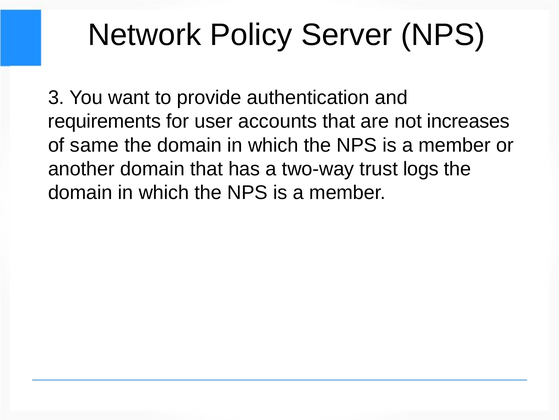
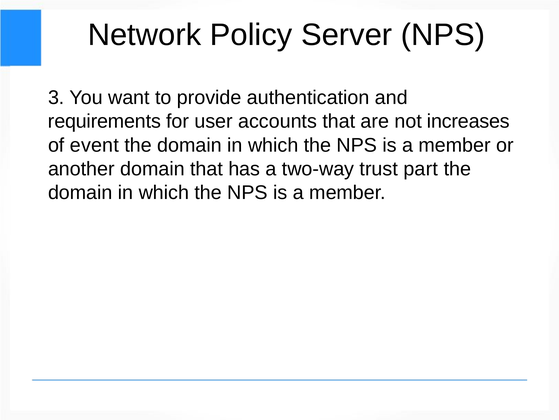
same: same -> event (94, 145)
logs: logs -> part (421, 169)
